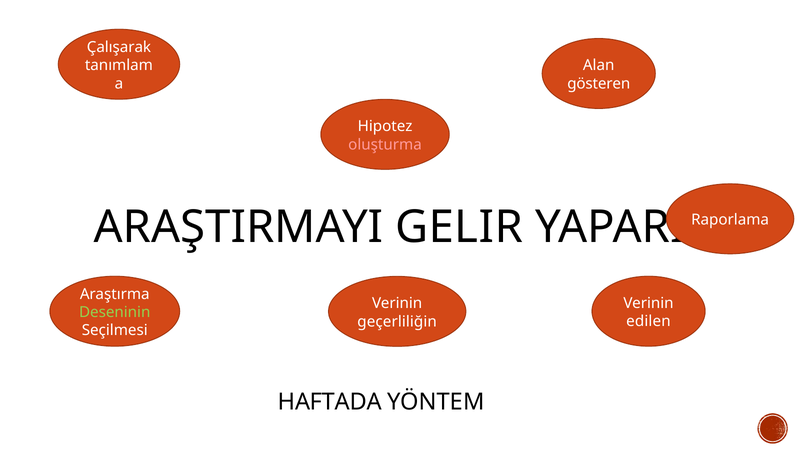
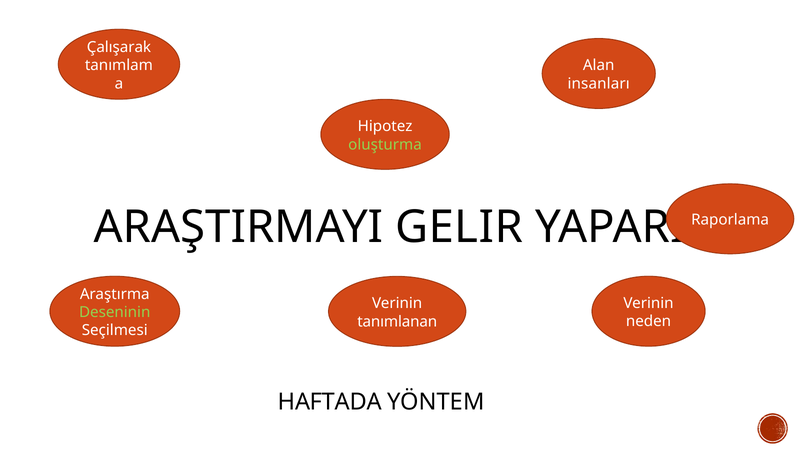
gösteren: gösteren -> insanları (599, 84)
oluşturma colour: pink -> light green (385, 145)
edilen: edilen -> neden (649, 322)
geçerliliğin: geçerliliğin -> tanımlanan (397, 322)
